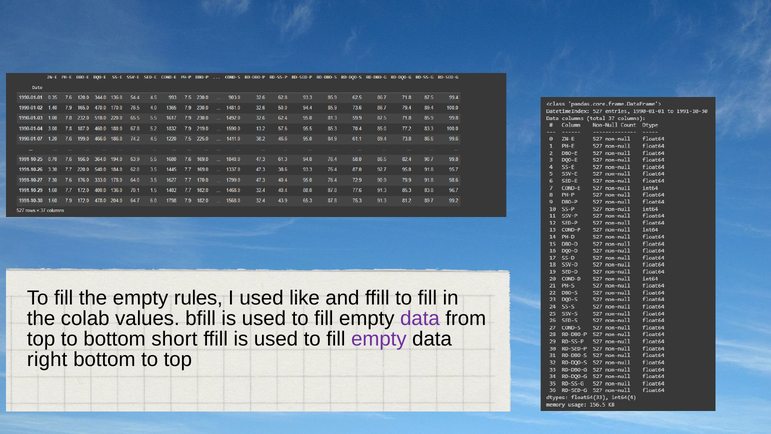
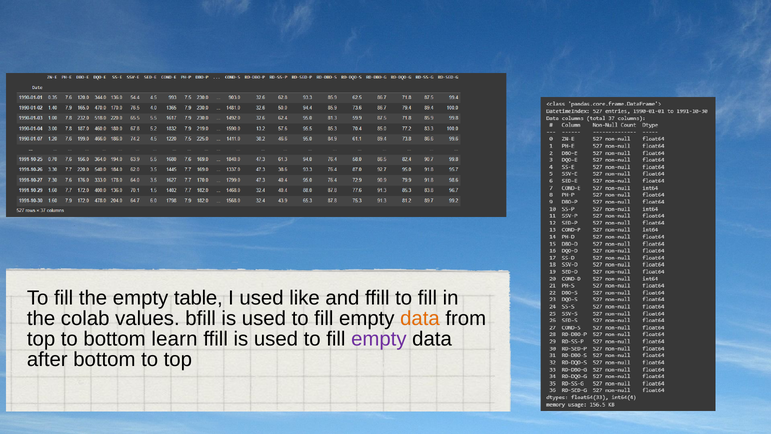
rules: rules -> table (198, 298)
data colour: purple -> orange (420, 318)
short: short -> learn (174, 339)
right: right -> after (47, 359)
